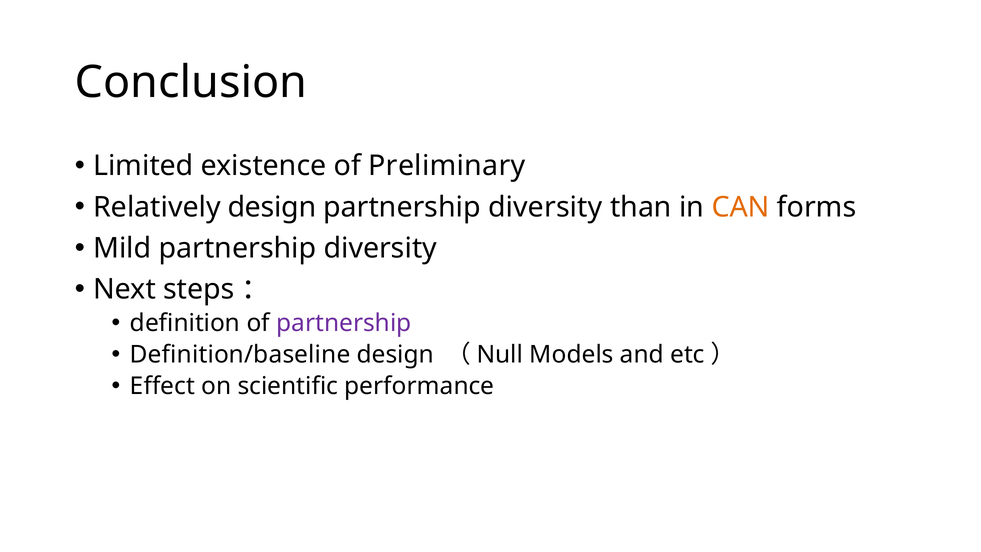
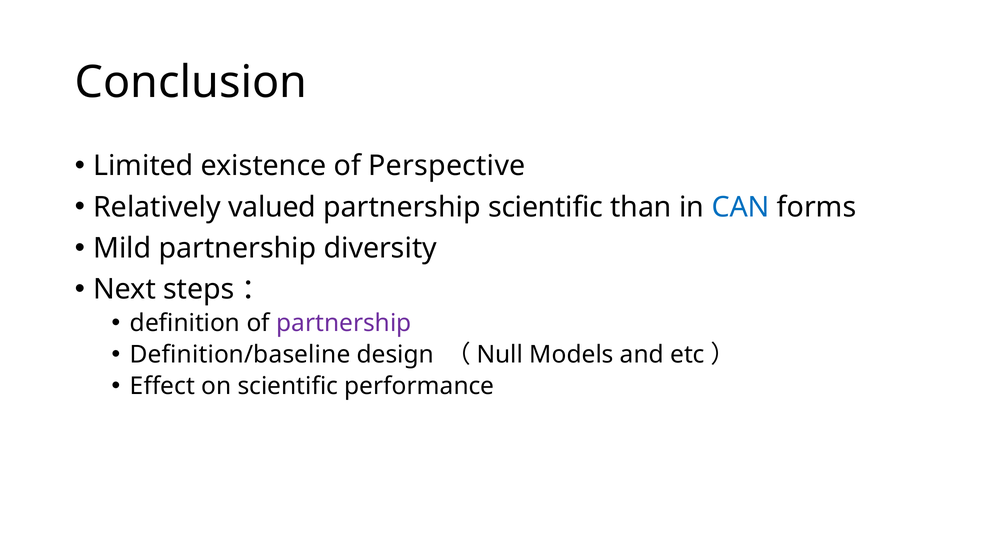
Preliminary: Preliminary -> Perspective (447, 166)
Relatively design: design -> valued (272, 207)
diversity: diversity -> scientific (546, 207)
CAN colour: orange -> blue (741, 207)
